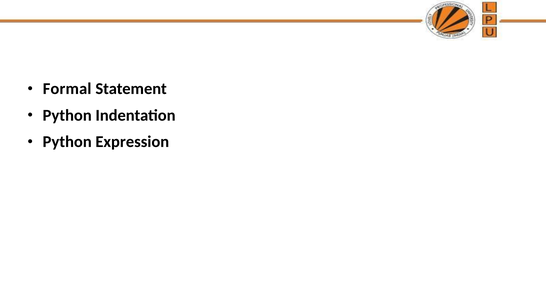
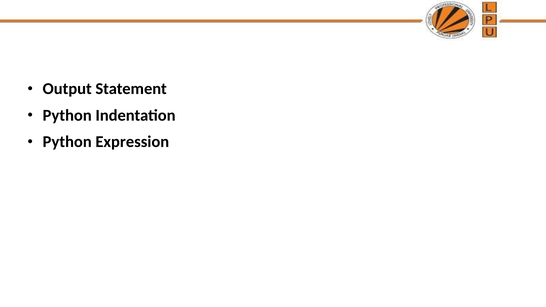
Formal: Formal -> Output (67, 89)
